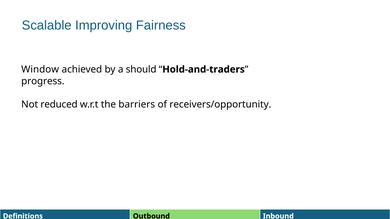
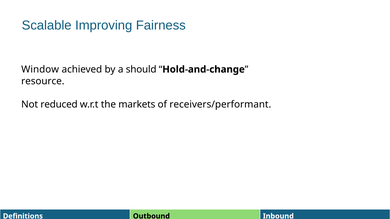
Hold-and-traders: Hold-and-traders -> Hold-and-change (204, 70)
progress: progress -> resource (43, 81)
barriers: barriers -> markets (137, 105)
receivers/opportunity: receivers/opportunity -> receivers/performant (220, 105)
